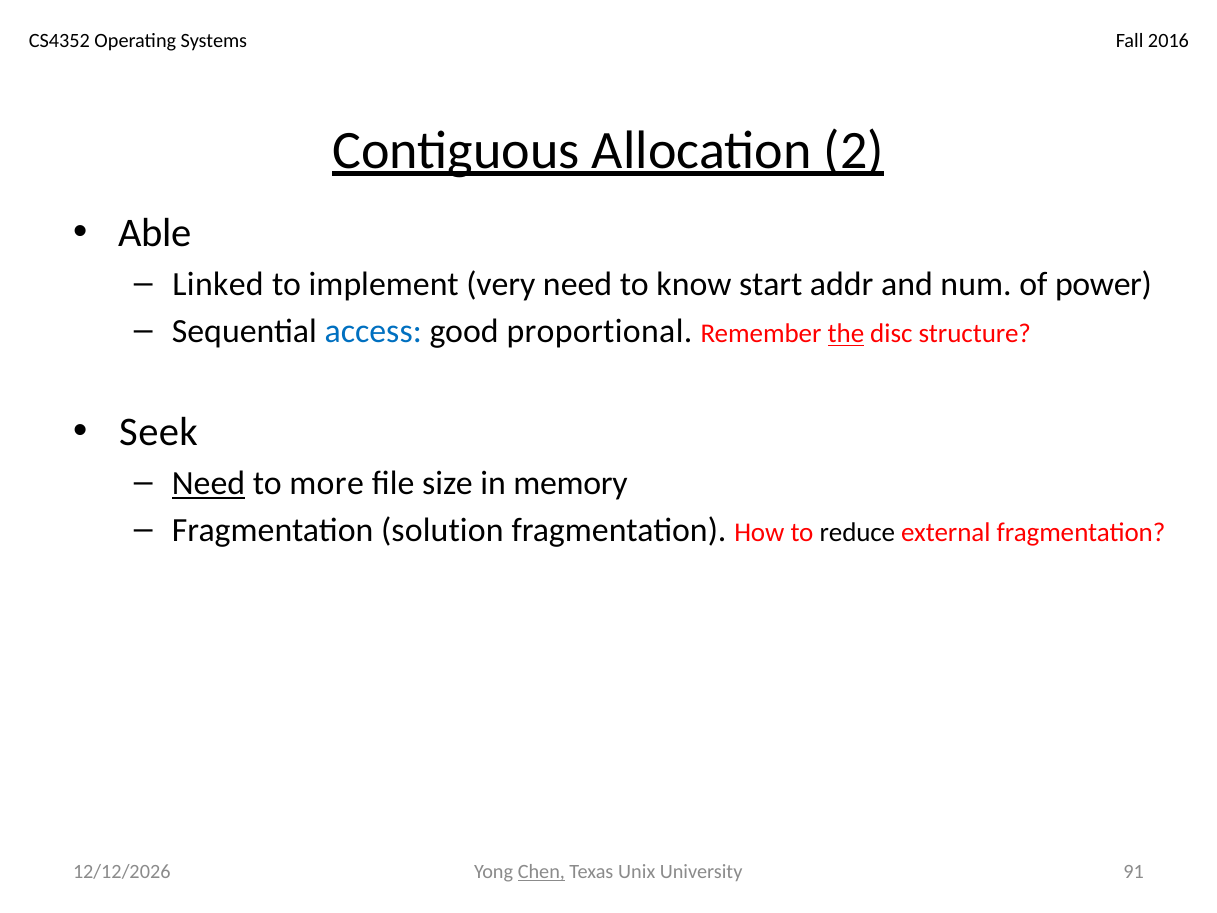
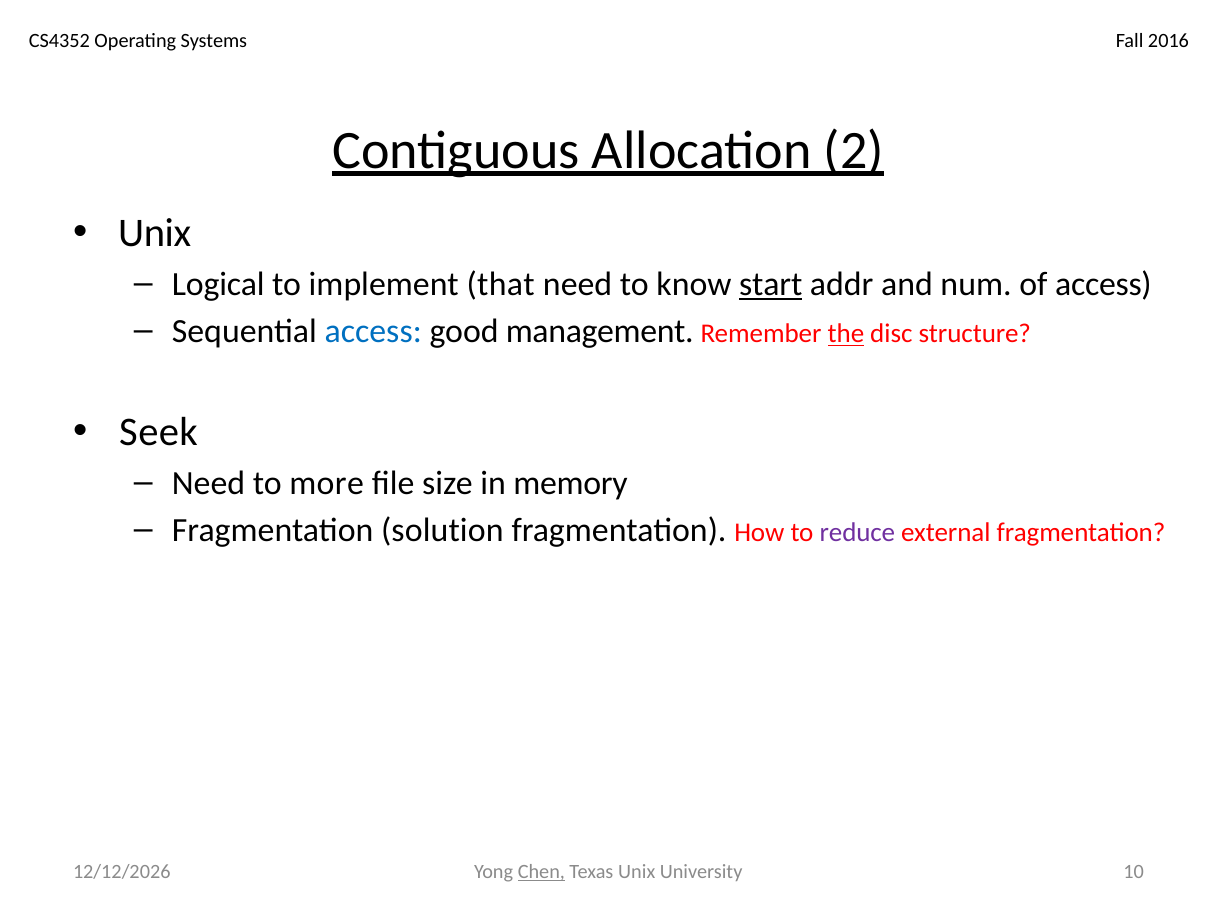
Able: Able -> Unix (155, 233)
Linked: Linked -> Logical (218, 284)
very: very -> that (501, 284)
start underline: none -> present (771, 284)
of power: power -> access (1103, 284)
proportional: proportional -> management (600, 332)
Need underline: present -> none (208, 483)
reduce colour: black -> purple (857, 533)
91: 91 -> 10 (1134, 871)
